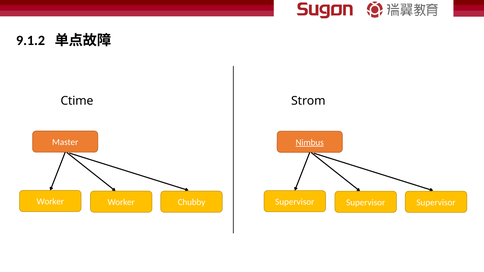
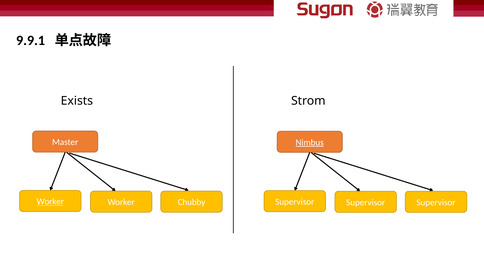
9.1.2: 9.1.2 -> 9.9.1 (31, 41)
Ctime: Ctime -> Exists (77, 101)
Worker underline: none -> present (50, 202)
